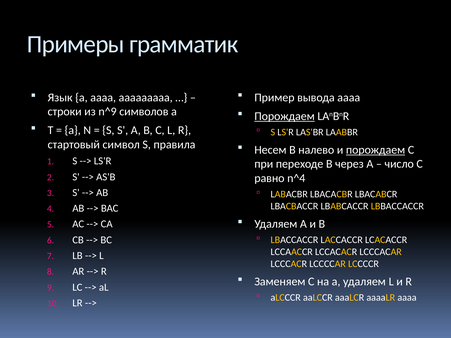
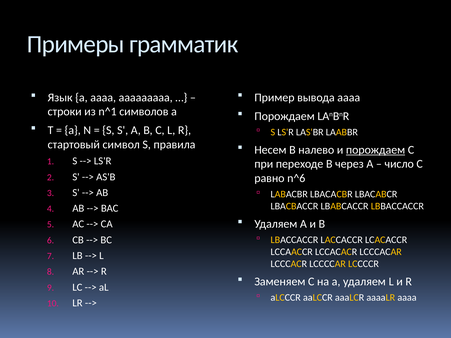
n^9: n^9 -> n^1 (108, 112)
Порождаем underline: present -> none (285, 116)
n^4: n^4 -> n^6 (296, 178)
